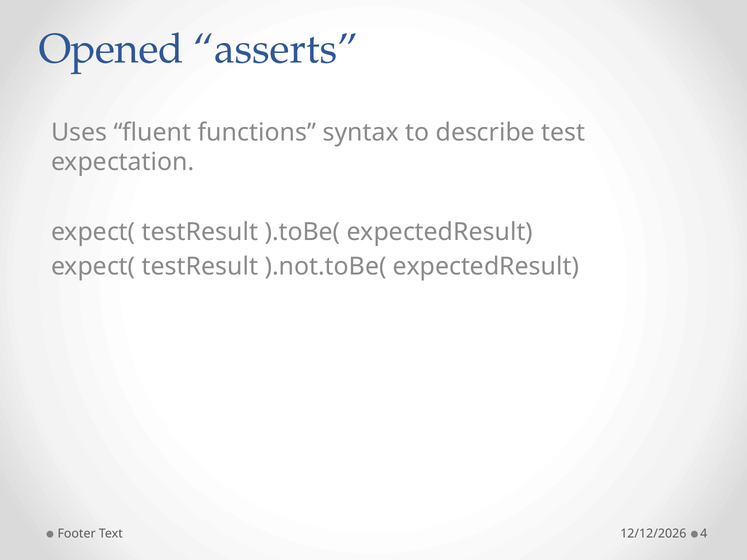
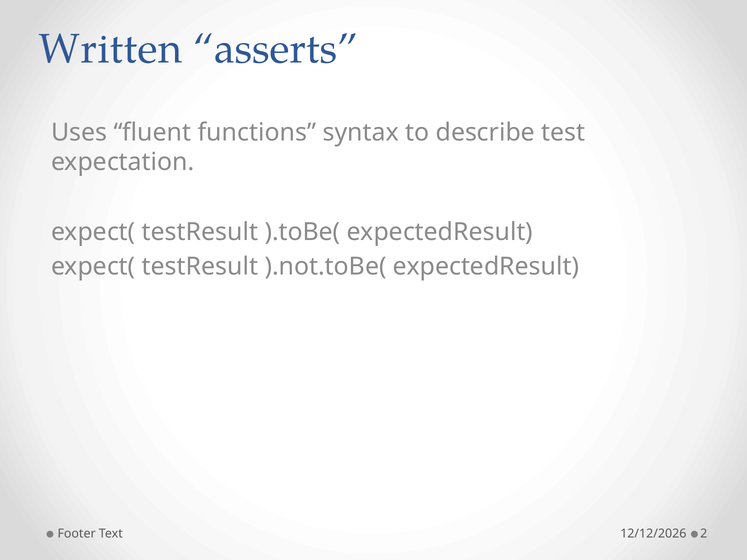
Opened: Opened -> Written (111, 49)
4: 4 -> 2 (704, 534)
